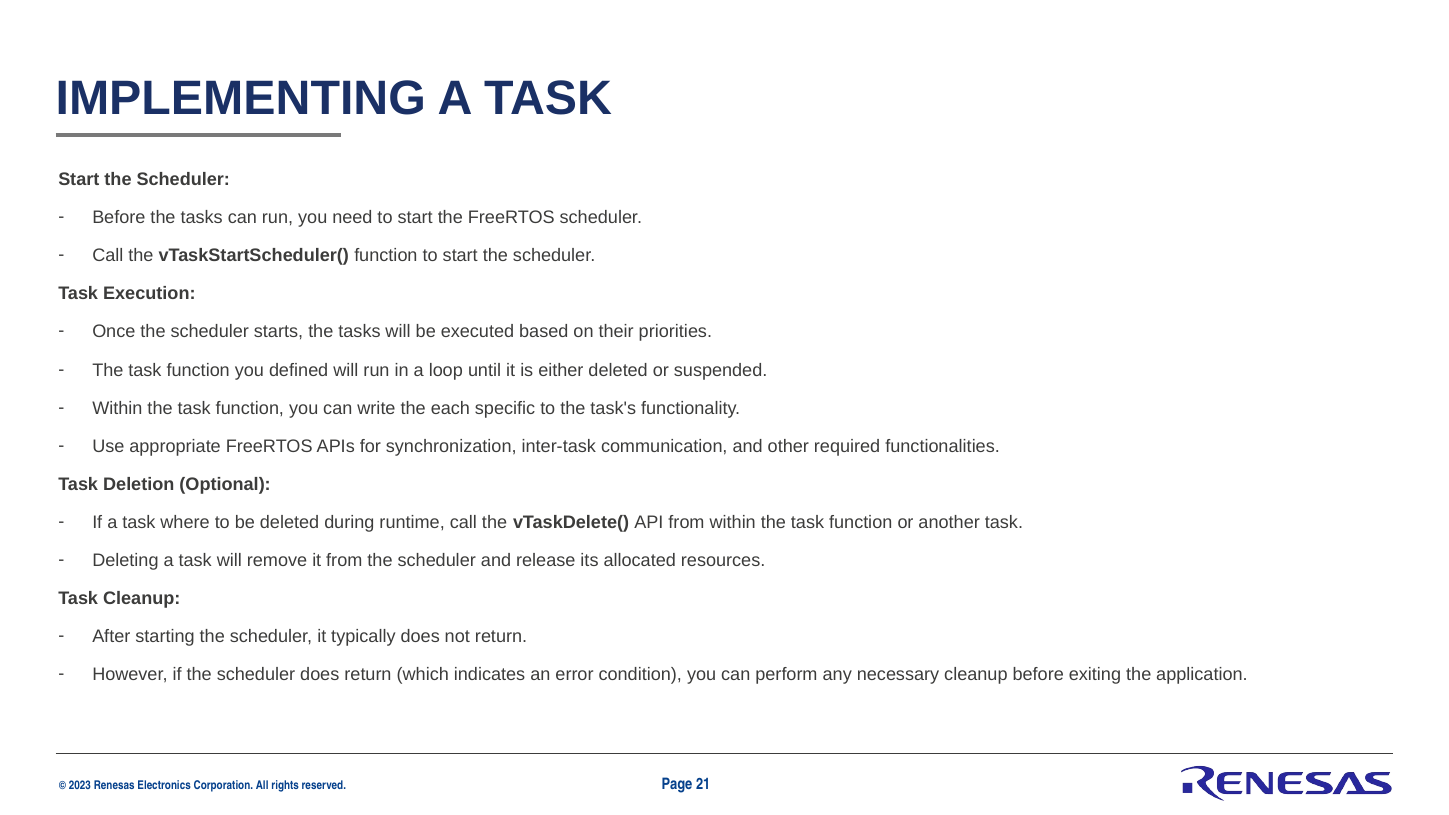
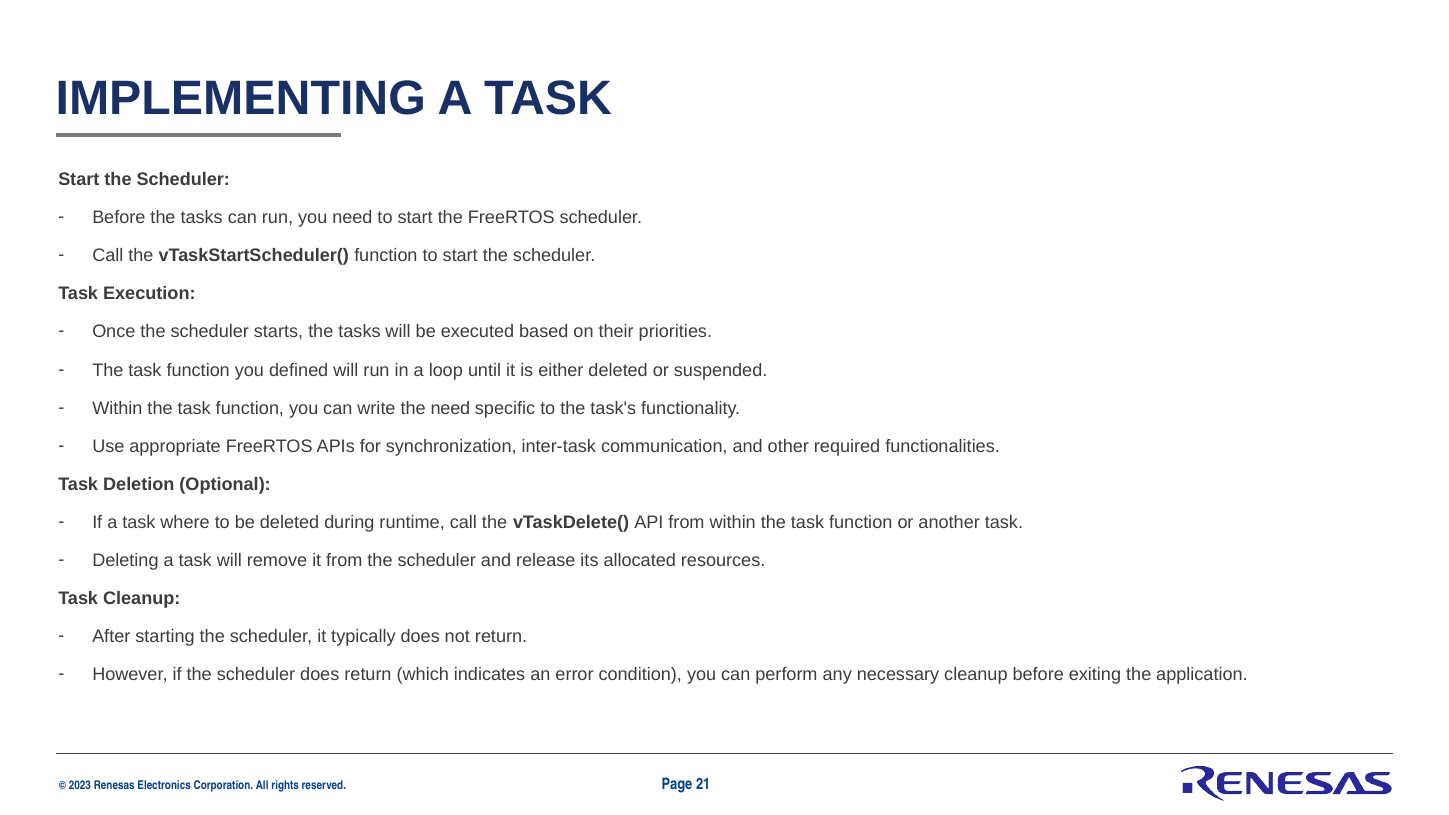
the each: each -> need (450, 408)
